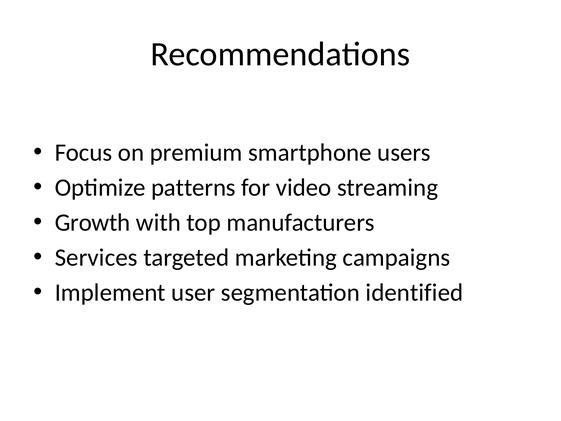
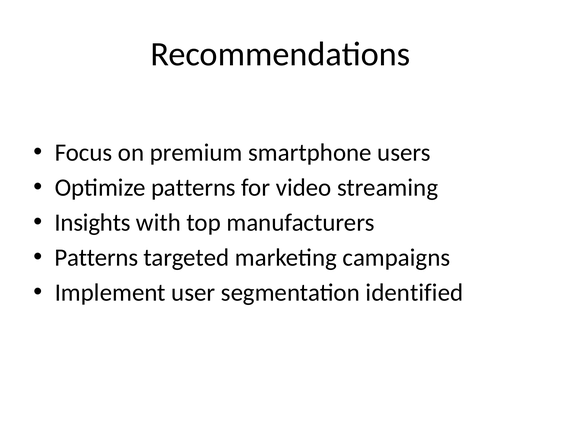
Growth: Growth -> Insights (93, 222)
Services: Services -> Patterns (96, 257)
